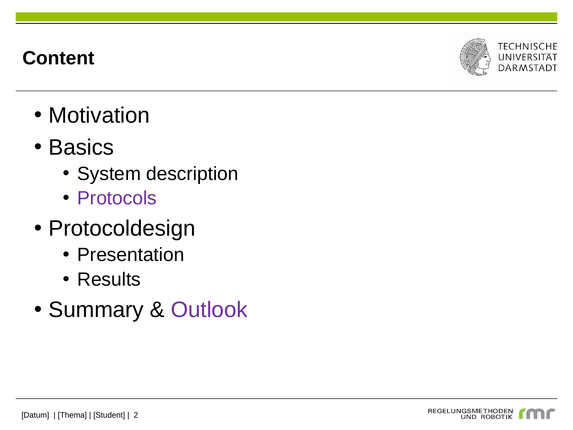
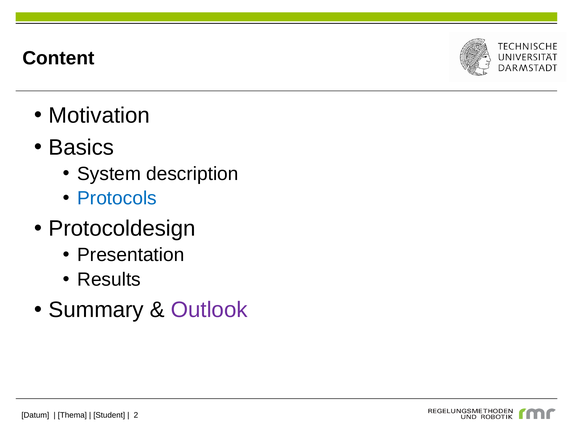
Protocols colour: purple -> blue (117, 198)
